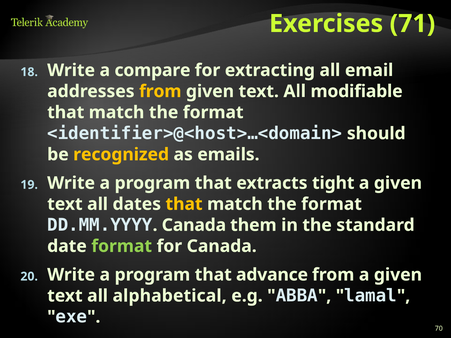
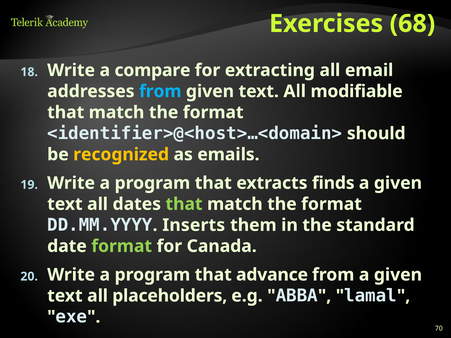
71: 71 -> 68 (412, 24)
from colour: yellow -> light blue (160, 91)
tight: tight -> finds (333, 183)
that colour: yellow -> light green (184, 204)
Canada: Canada -> Inserts (194, 225)
alphabetical: alphabetical -> placeholders (170, 296)
